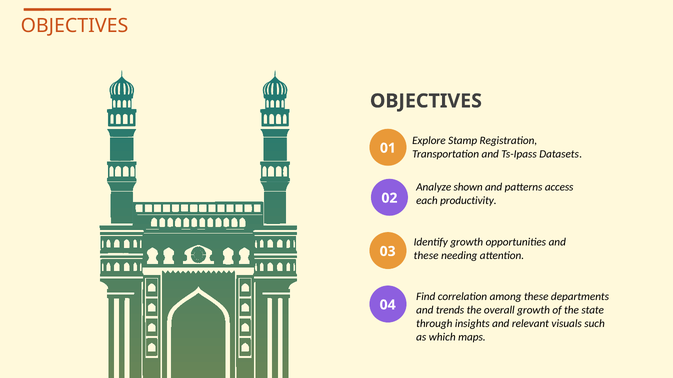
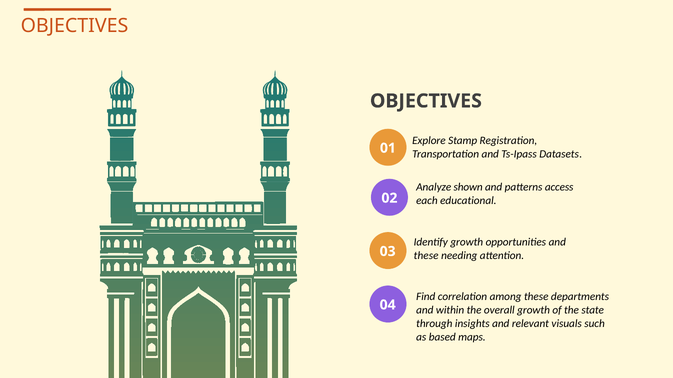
productivity: productivity -> educational (468, 201)
trends: trends -> within (450, 310)
which: which -> based (442, 337)
